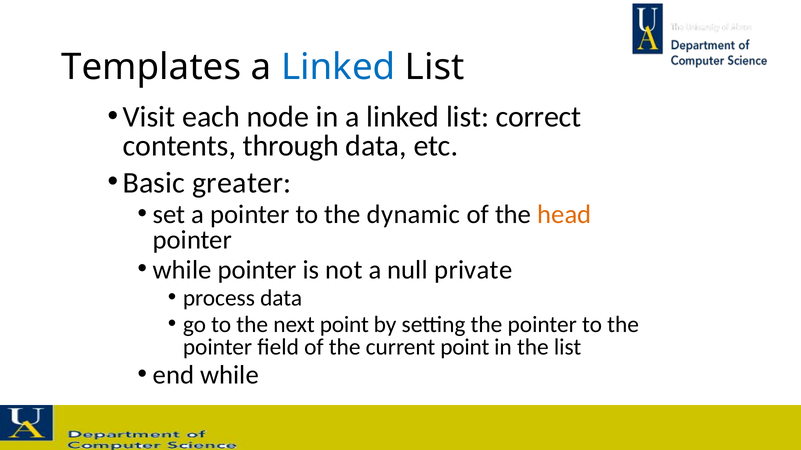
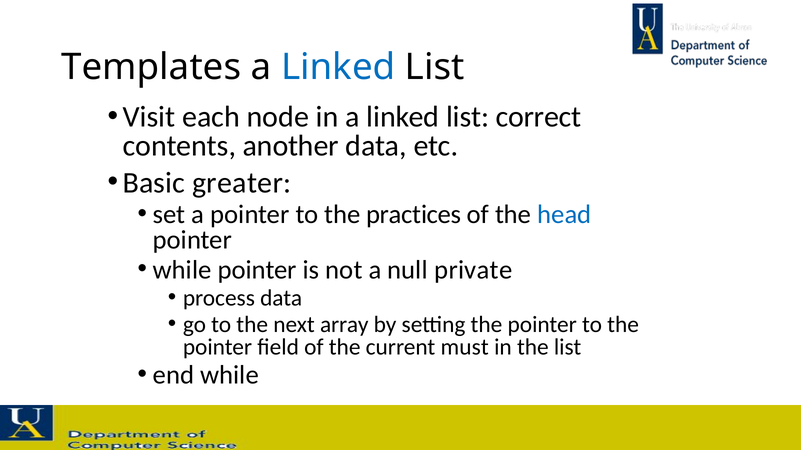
through: through -> another (291, 146)
dynamic: dynamic -> practices (414, 215)
head colour: orange -> blue (564, 215)
next point: point -> array (344, 325)
current point: point -> must (465, 348)
